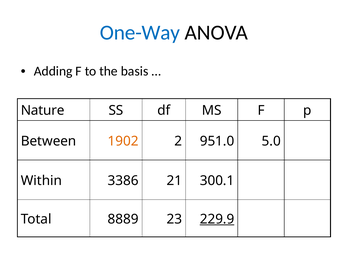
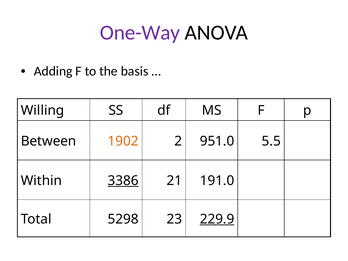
One-Way colour: blue -> purple (140, 33)
Nature: Nature -> Willing (43, 110)
5.0: 5.0 -> 5.5 (271, 141)
3386 underline: none -> present (123, 181)
300.1: 300.1 -> 191.0 (217, 181)
8889: 8889 -> 5298 (123, 219)
